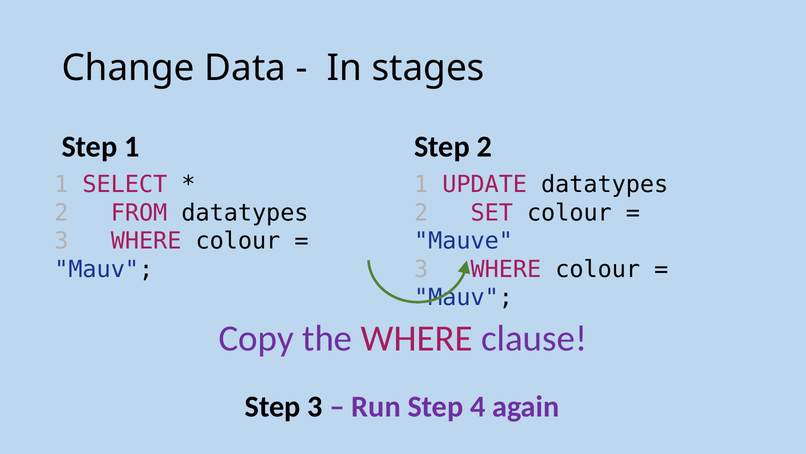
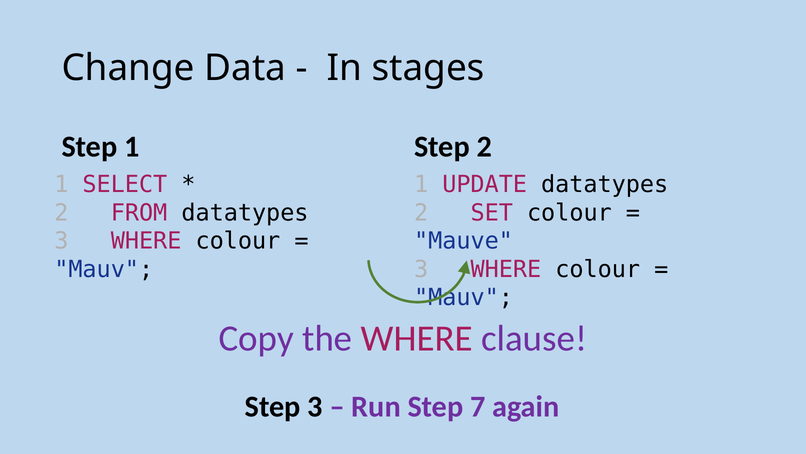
4: 4 -> 7 (478, 406)
